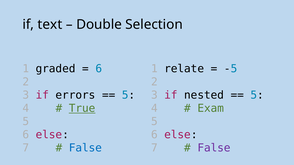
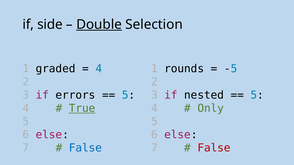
text: text -> side (50, 24)
Double underline: none -> present (99, 24)
6: 6 -> 4 (99, 69)
relate: relate -> rounds (184, 69)
Exam: Exam -> Only (211, 109)
False colour: purple -> red (214, 148)
